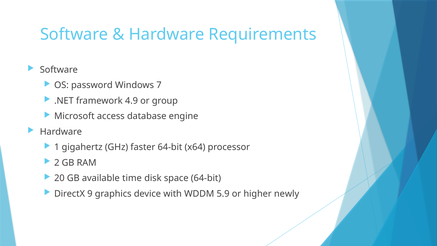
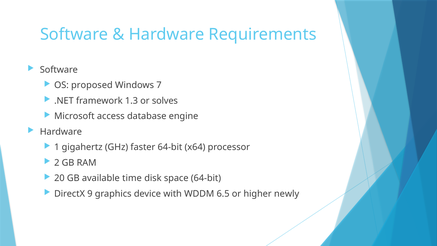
password: password -> proposed (92, 85)
4.9: 4.9 -> 1.3 (131, 101)
group: group -> solves (165, 101)
5.9: 5.9 -> 6.5 (223, 194)
